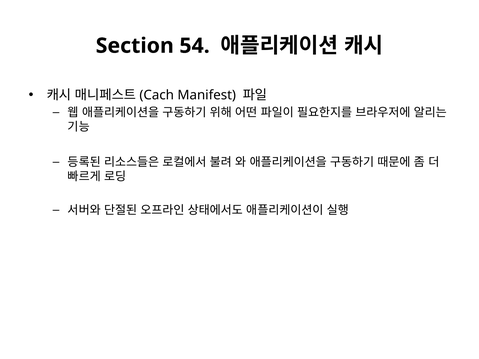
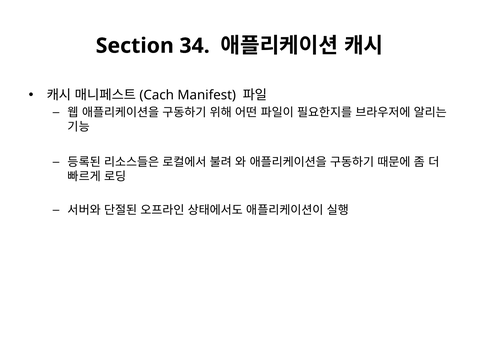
54: 54 -> 34 (195, 46)
